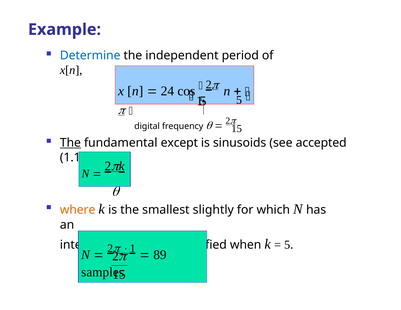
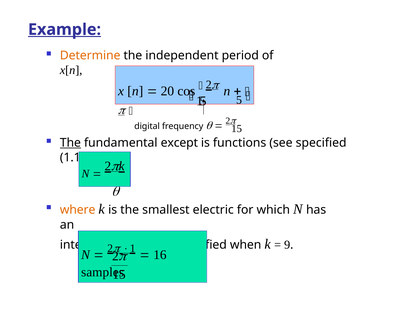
Example underline: none -> present (65, 30)
Determine colour: blue -> orange (90, 55)
24: 24 -> 20 (167, 91)
sinusoids: sinusoids -> functions (240, 143)
accepted: accepted -> specified (321, 143)
slightly: slightly -> electric (213, 210)
5: 5 -> 9 (287, 245)
89: 89 -> 16 (160, 255)
